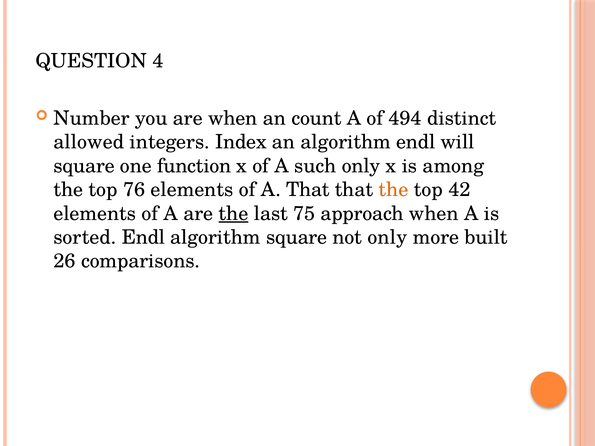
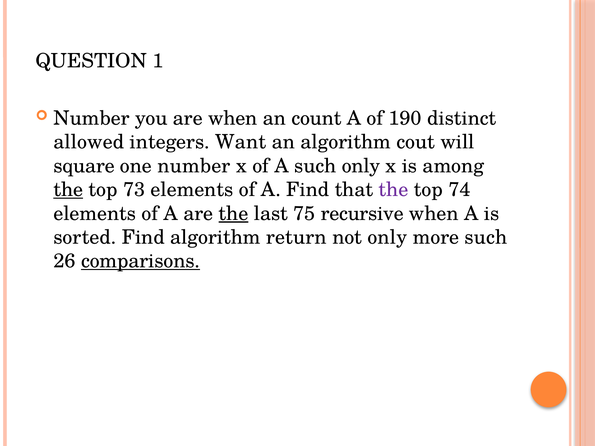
4: 4 -> 1 (158, 61)
494: 494 -> 190 (405, 118)
Index: Index -> Want (241, 142)
algorithm endl: endl -> cout (416, 142)
one function: function -> number (194, 166)
the underline: none -> present (68, 190)
76: 76 -> 73 (134, 190)
A That: That -> Find (308, 190)
the colour: orange -> purple (393, 190)
42: 42 -> 74 (459, 190)
approach: approach -> recursive (362, 214)
sorted Endl: Endl -> Find (143, 237)
algorithm square: square -> return (296, 237)
more built: built -> such (486, 237)
comparisons underline: none -> present (141, 261)
